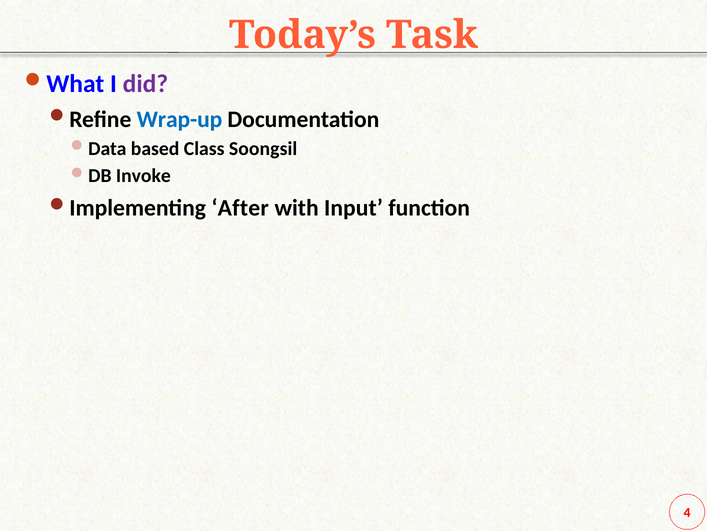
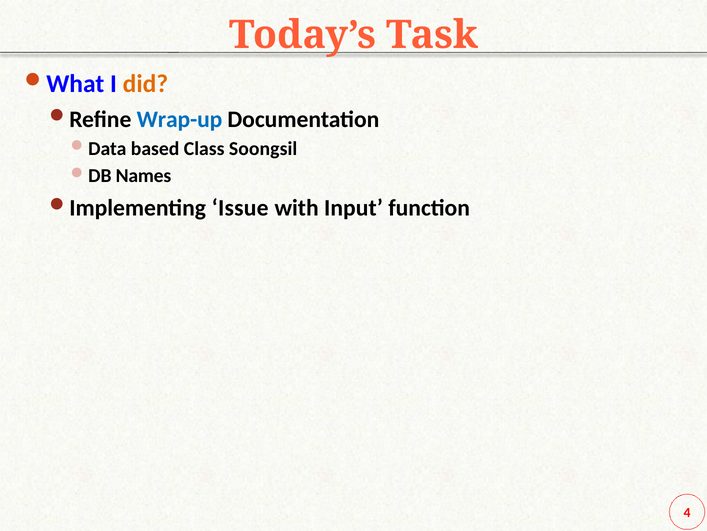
did colour: purple -> orange (145, 84)
Invoke: Invoke -> Names (143, 176)
After: After -> Issue (240, 208)
